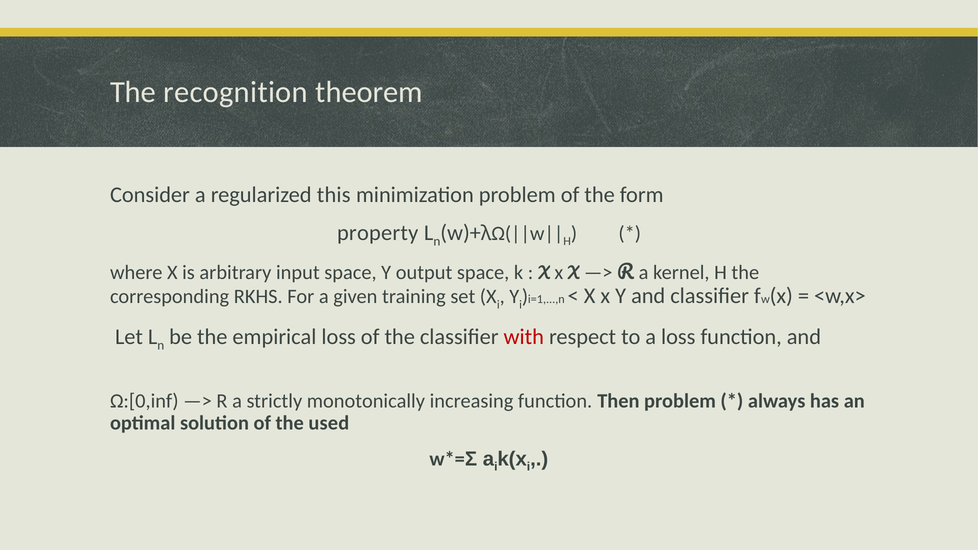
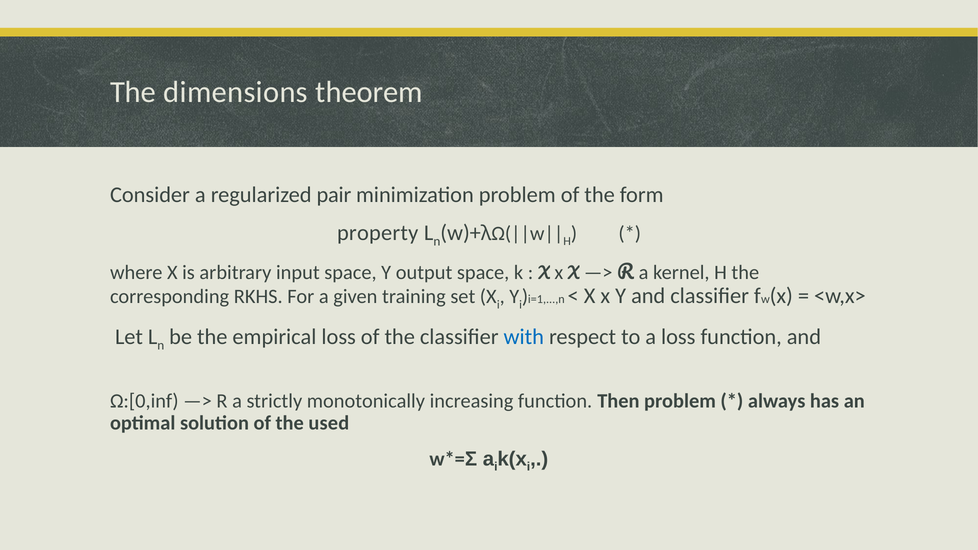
recognition: recognition -> dimensions (236, 92)
this: this -> pair (334, 195)
with colour: red -> blue (524, 337)
